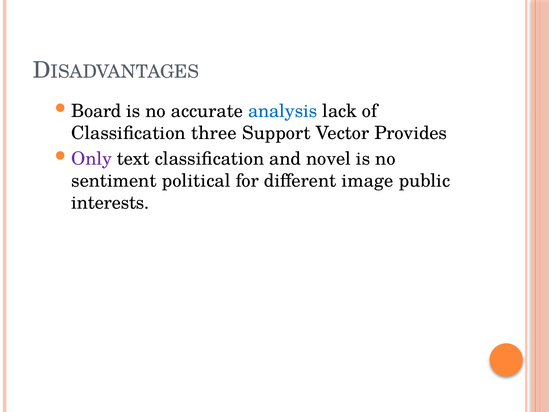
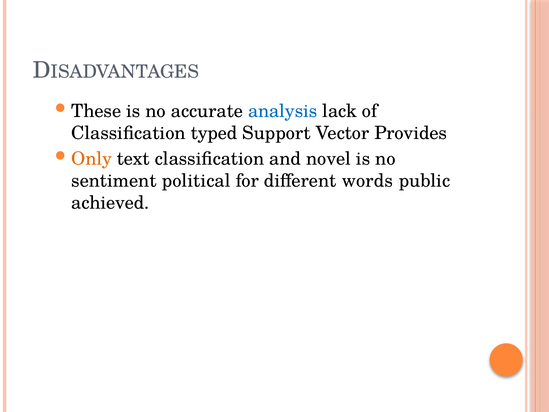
Board: Board -> These (96, 111)
three: three -> typed (214, 133)
Only colour: purple -> orange (92, 159)
image: image -> words (367, 181)
interests: interests -> achieved (110, 203)
